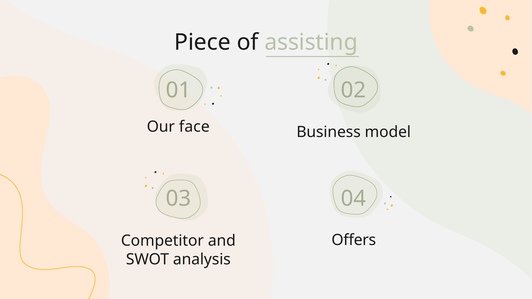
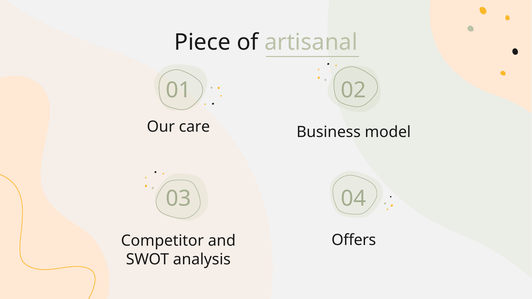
assisting: assisting -> artisanal (311, 42)
face: face -> care (194, 127)
